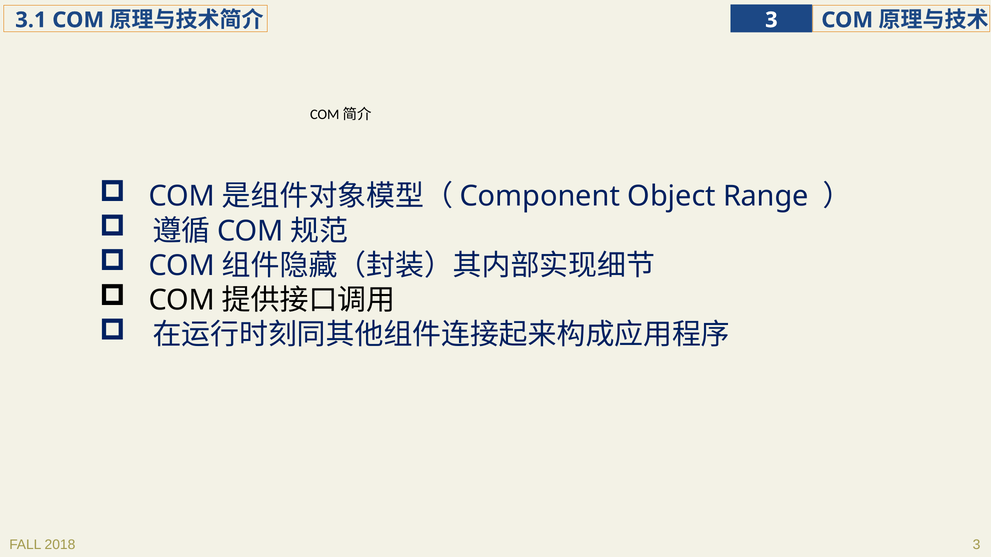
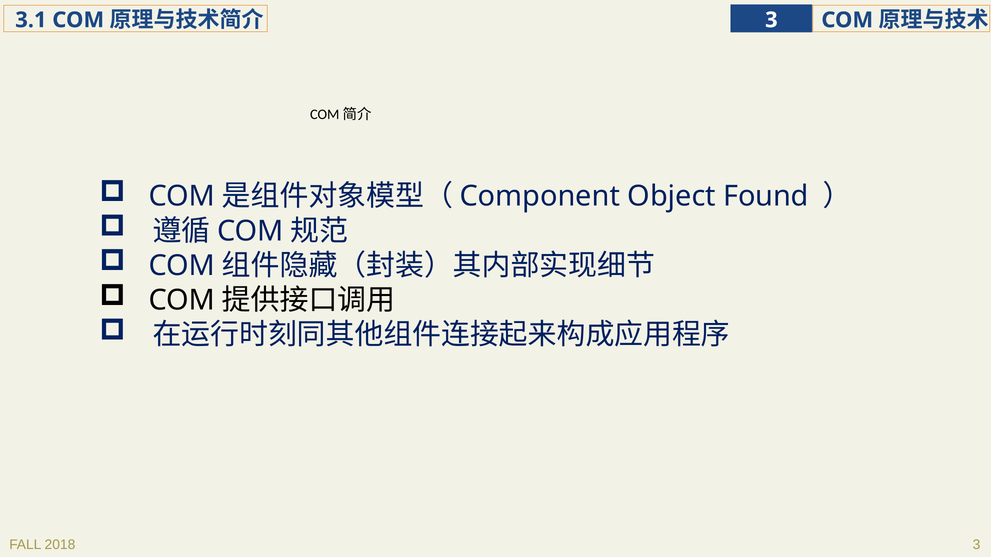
Range: Range -> Found (766, 197)
